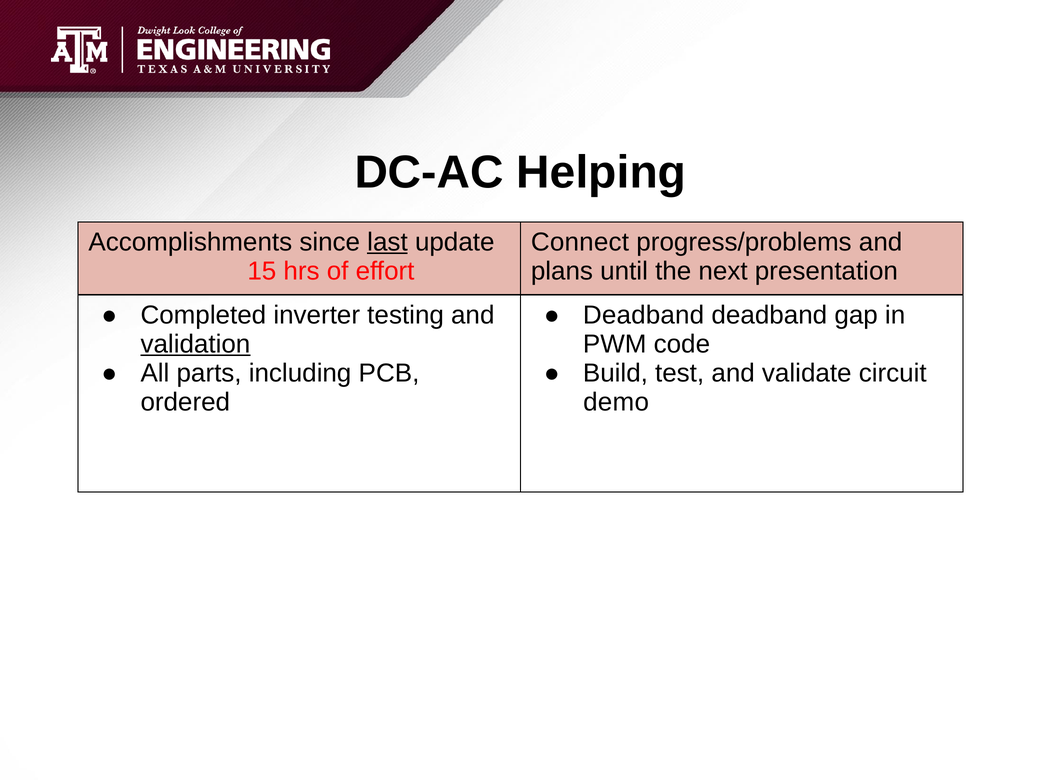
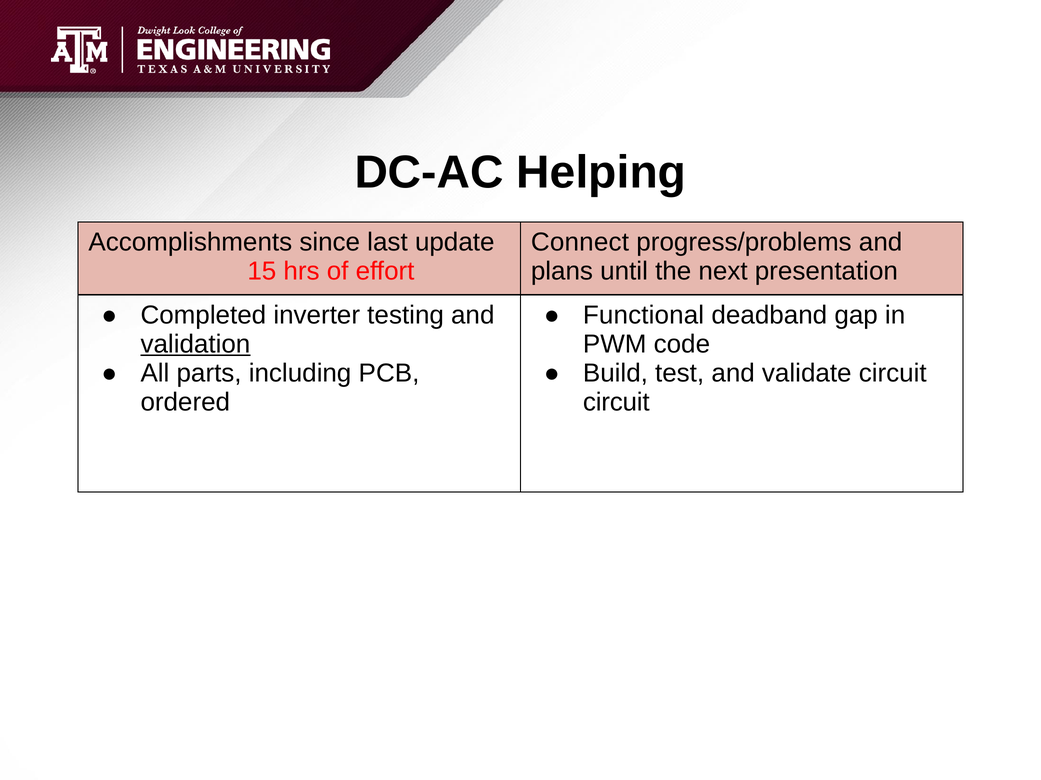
last underline: present -> none (387, 242)
Deadband: Deadband -> Functional (644, 315)
demo: demo -> circuit (616, 403)
